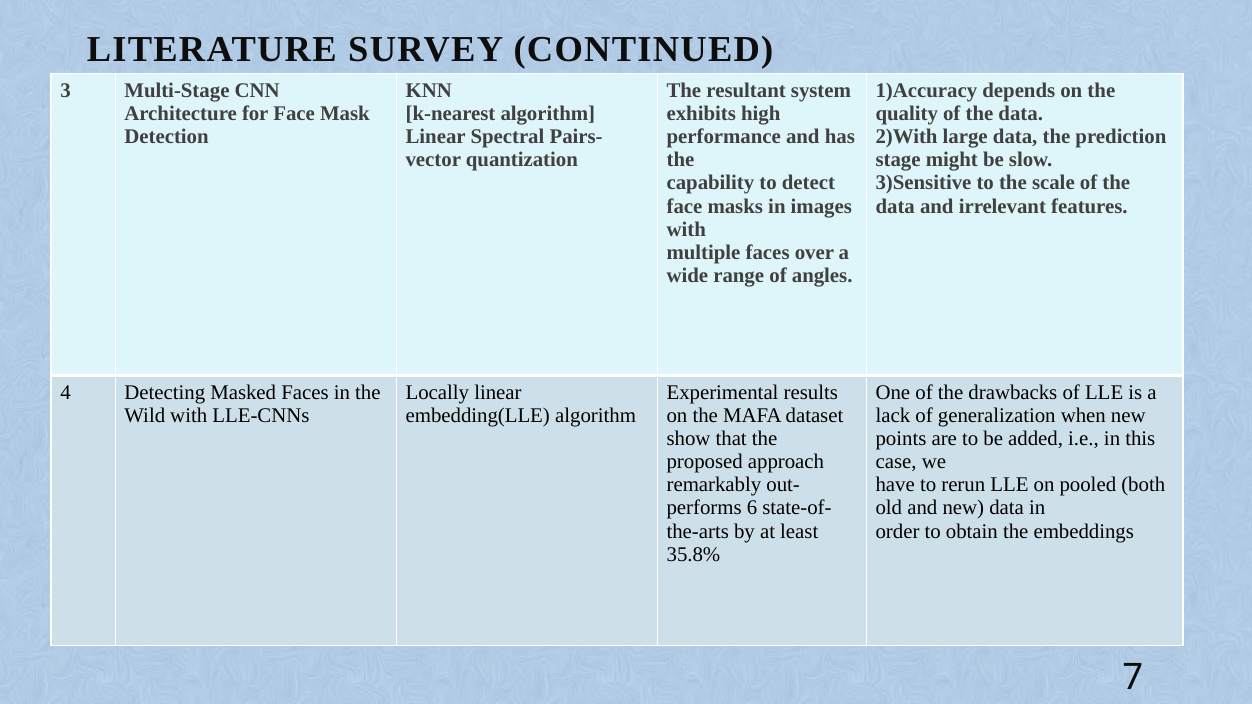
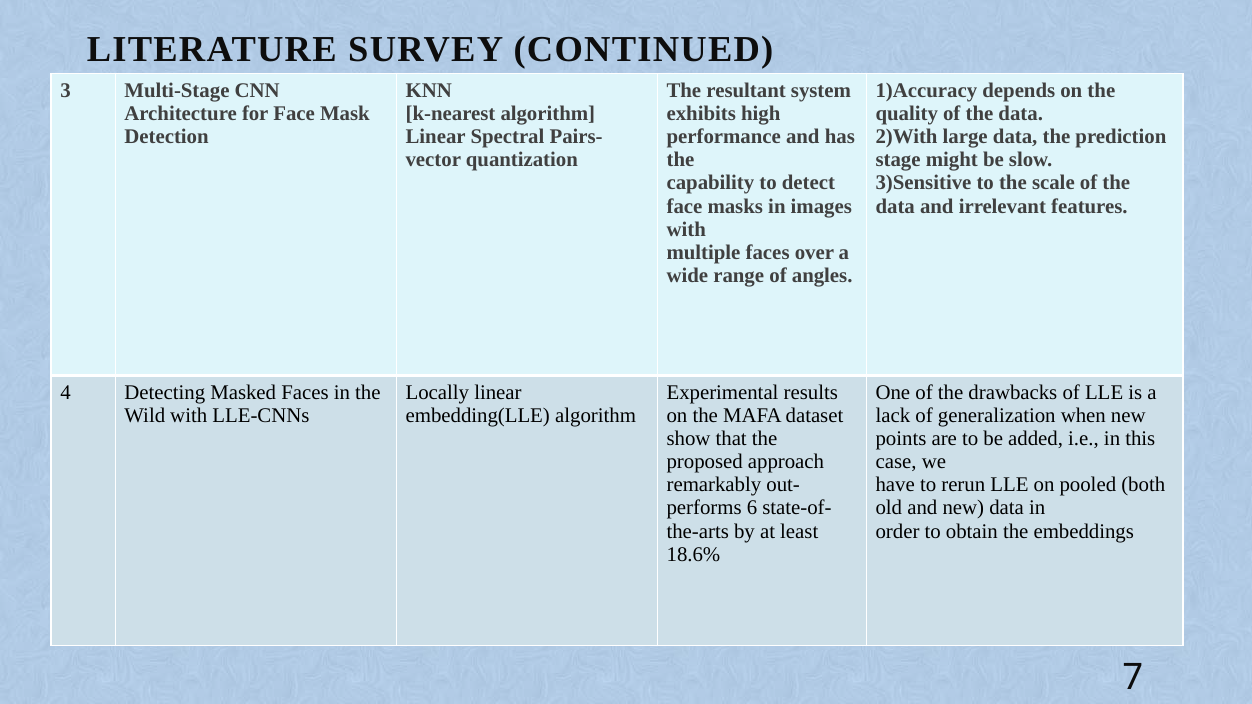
35.8%: 35.8% -> 18.6% (693, 555)
